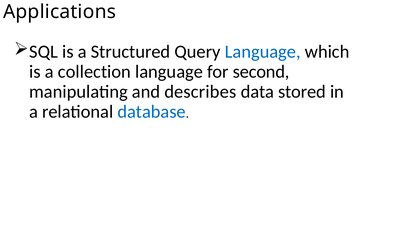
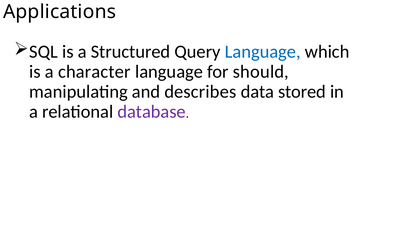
collection: collection -> character (94, 72)
second: second -> should (261, 72)
database colour: blue -> purple (152, 112)
